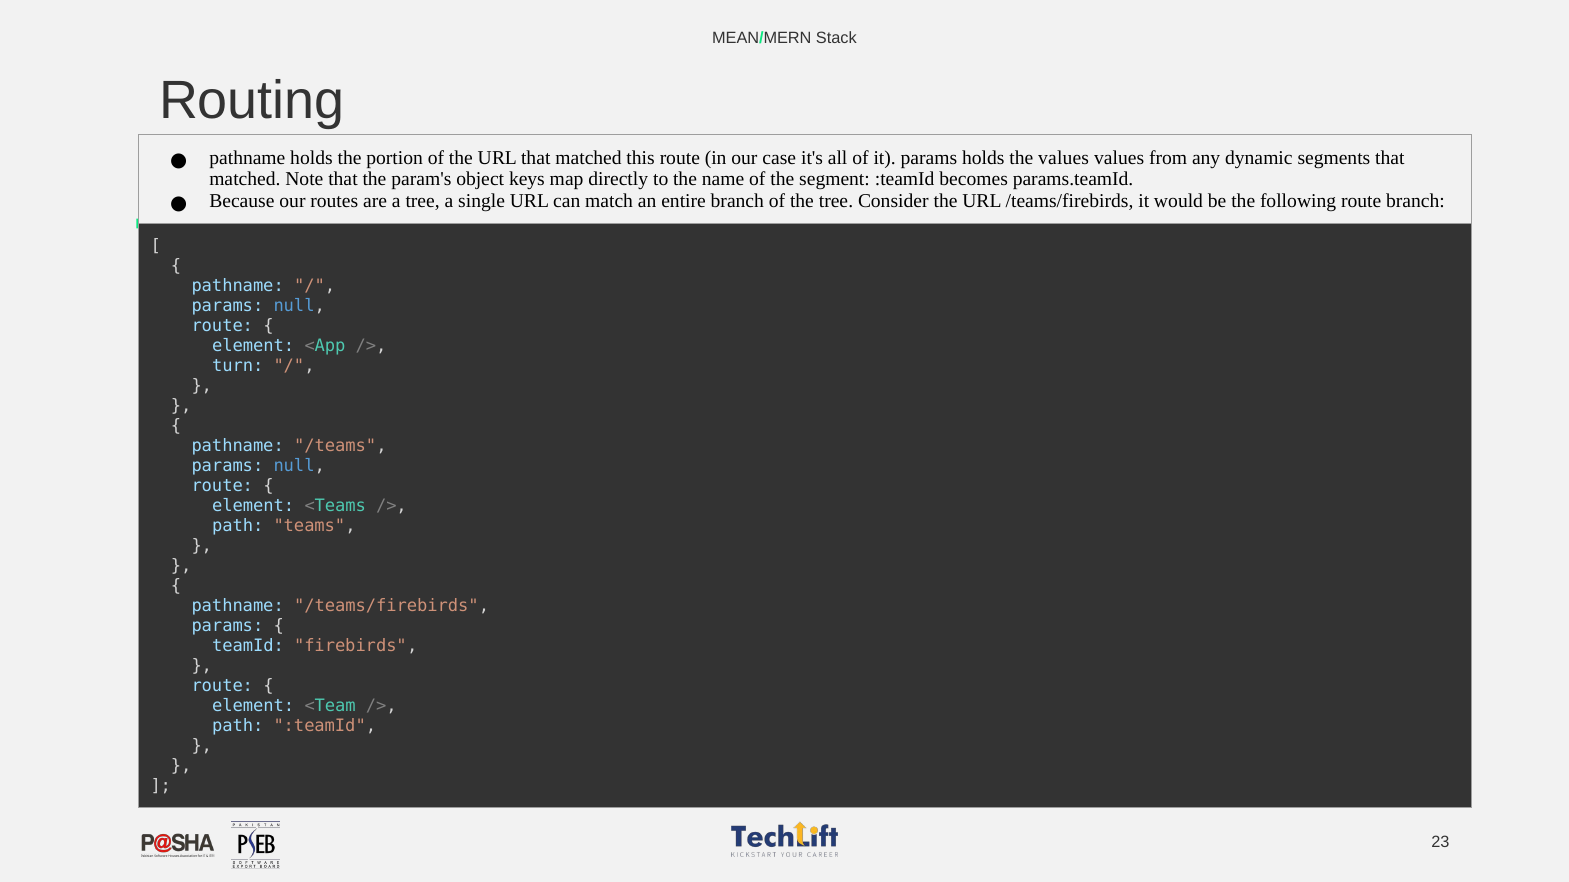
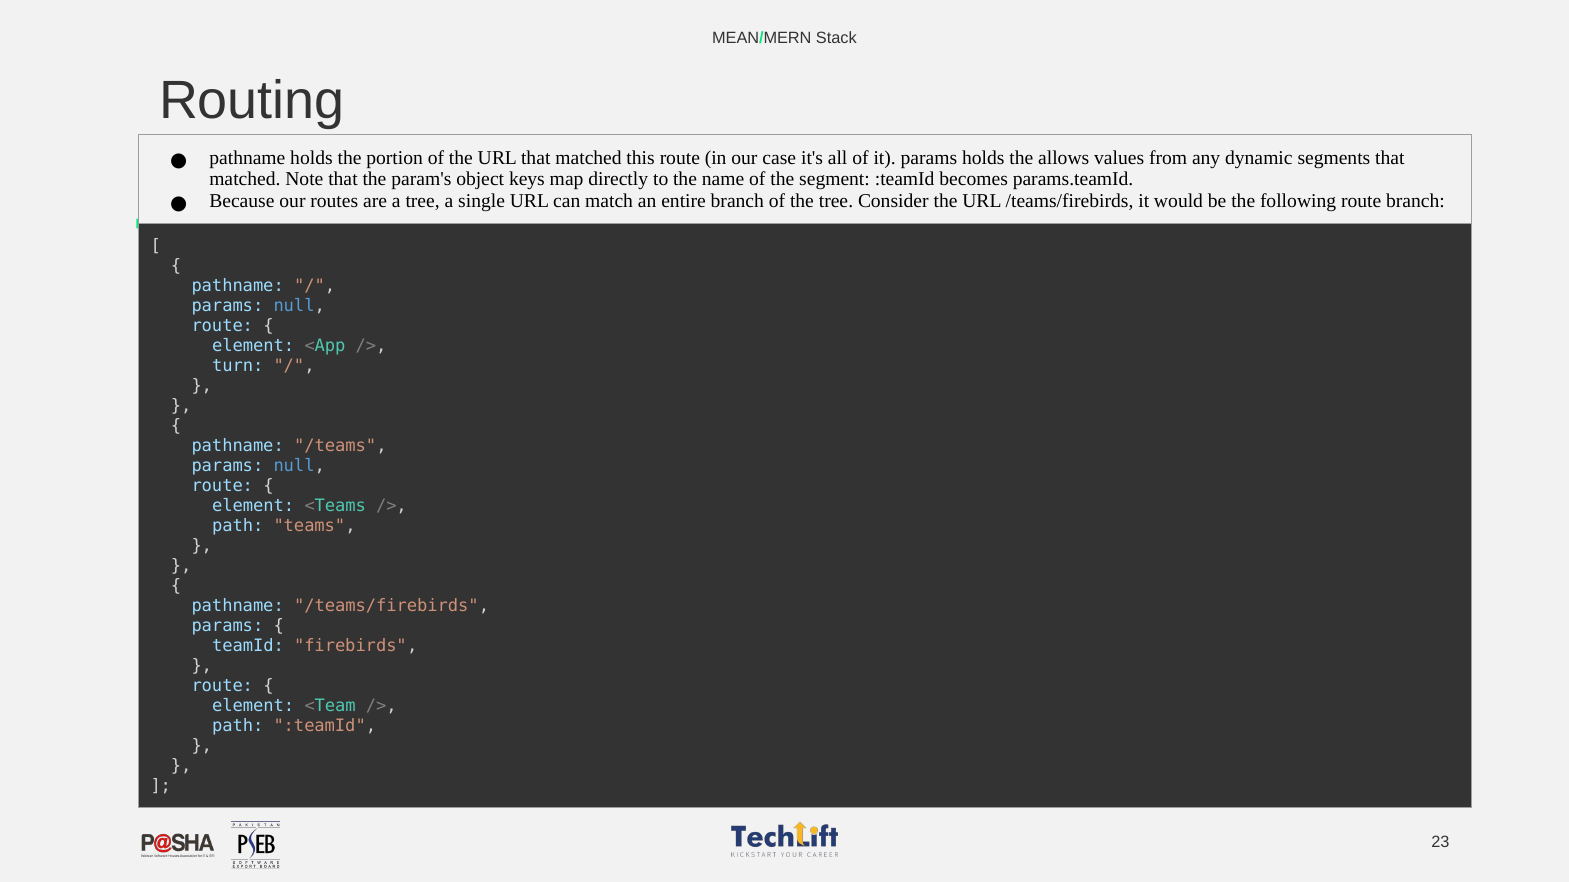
the values: values -> allows (1064, 158)
